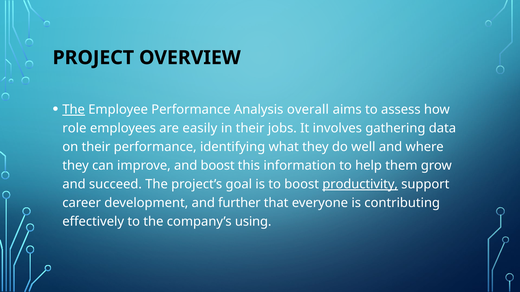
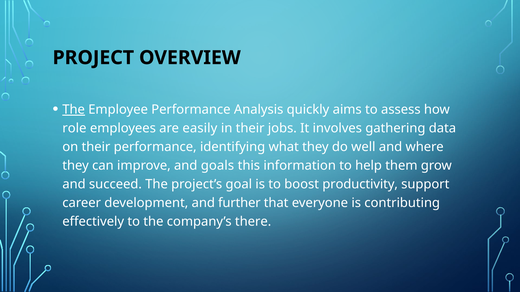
overall: overall -> quickly (308, 110)
and boost: boost -> goals (217, 166)
productivity underline: present -> none (360, 185)
using: using -> there (253, 222)
